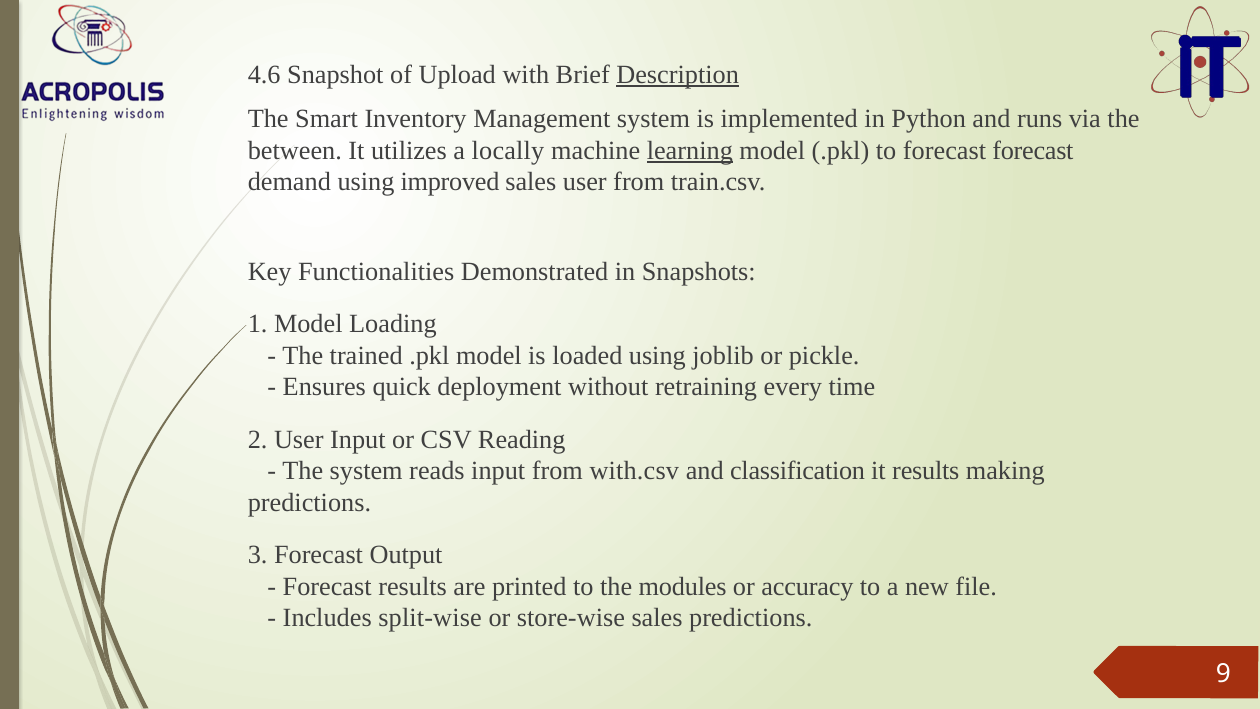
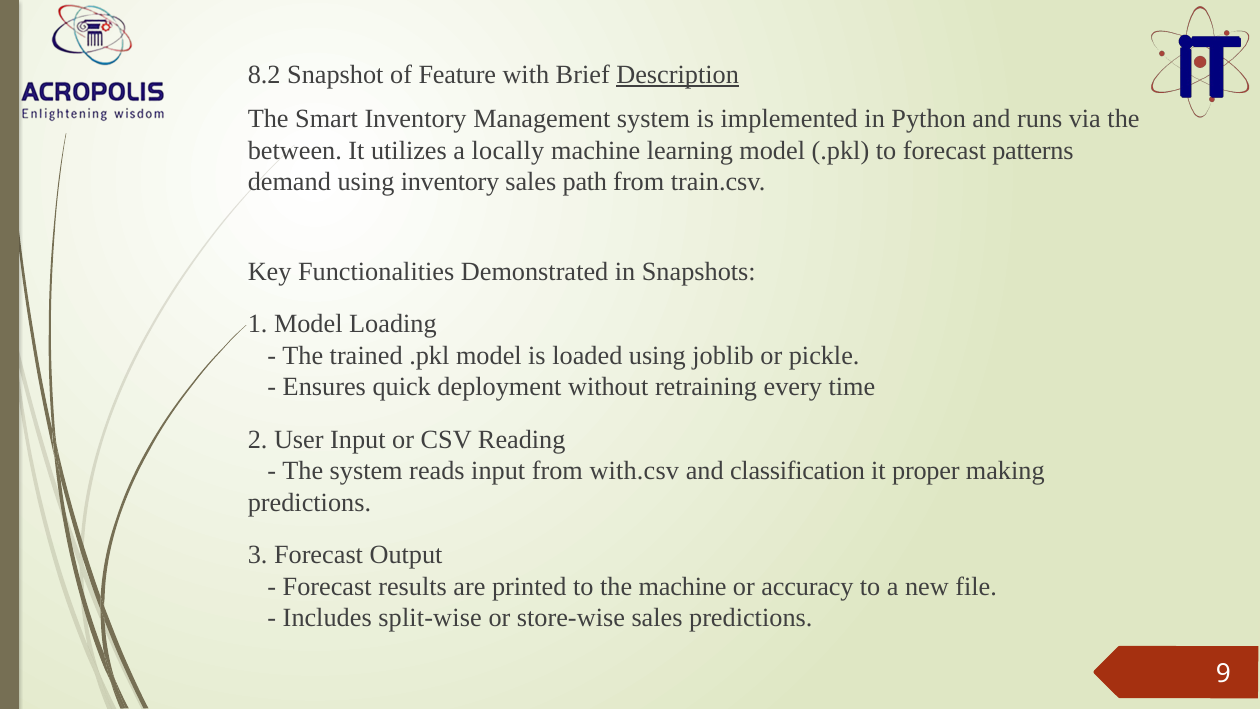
4.6: 4.6 -> 8.2 (264, 74)
Upload: Upload -> Feature (457, 74)
learning underline: present -> none (690, 151)
forecast forecast: forecast -> patterns (1033, 151)
using improved: improved -> inventory (450, 182)
sales user: user -> path (585, 182)
it results: results -> proper (926, 471)
the modules: modules -> machine (683, 587)
